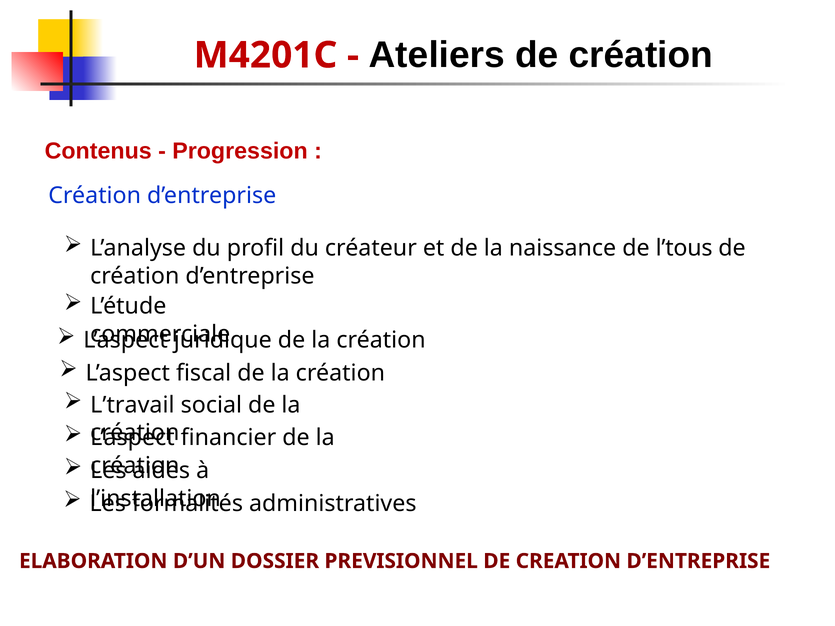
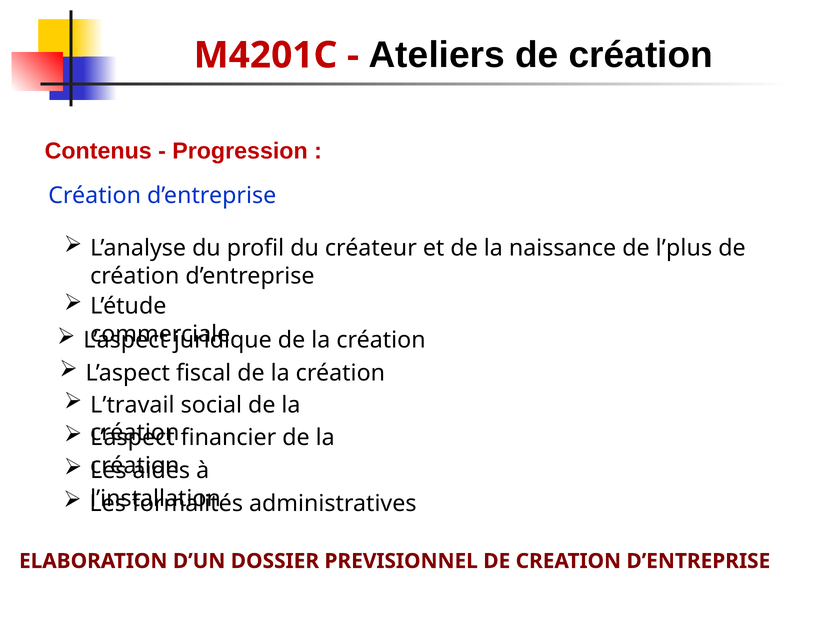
l’tous: l’tous -> l’plus (684, 248)
